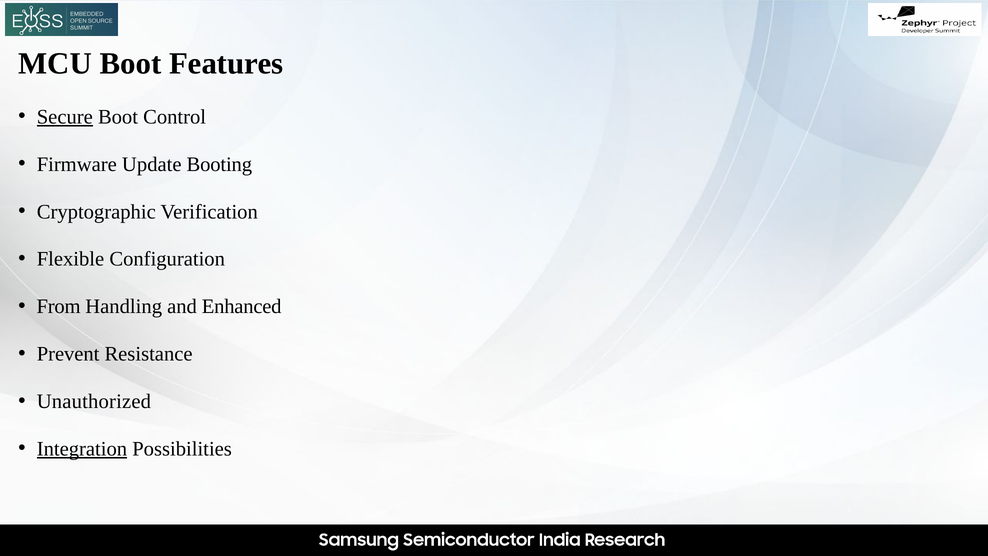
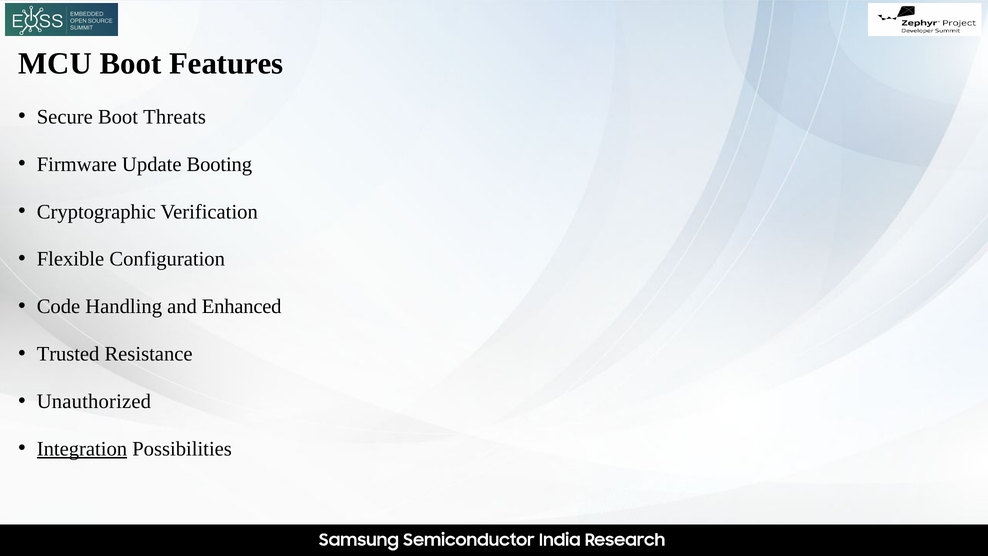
Secure underline: present -> none (65, 117)
Control: Control -> Threats (175, 117)
From: From -> Code (58, 306)
Prevent: Prevent -> Trusted (68, 354)
